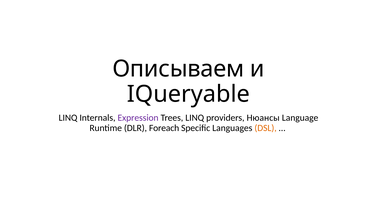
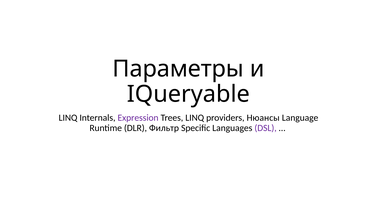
Описываем: Описываем -> Параметры (178, 69)
Foreach: Foreach -> Фильтр (164, 128)
DSL colour: orange -> purple (266, 128)
